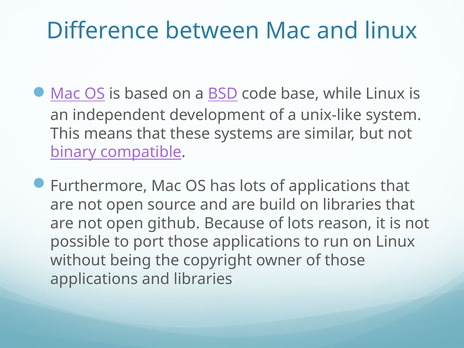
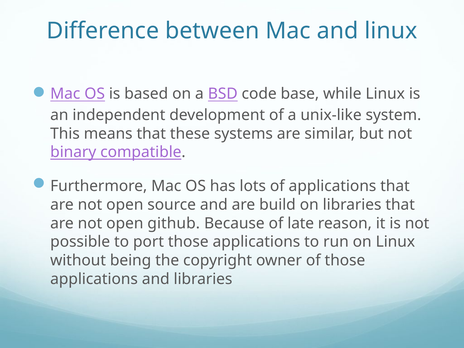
of lots: lots -> late (301, 223)
